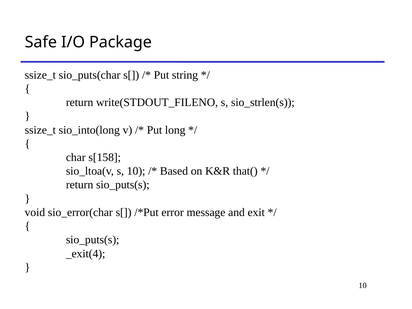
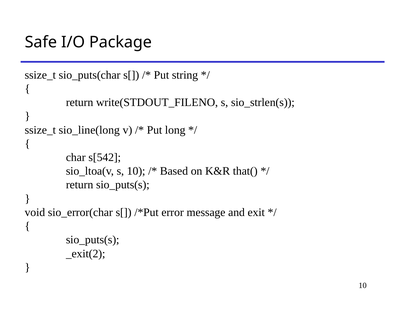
sio_into(long: sio_into(long -> sio_line(long (89, 130)
s[158: s[158 -> s[542 (105, 157)
_exit(4: _exit(4 -> _exit(2 (86, 254)
